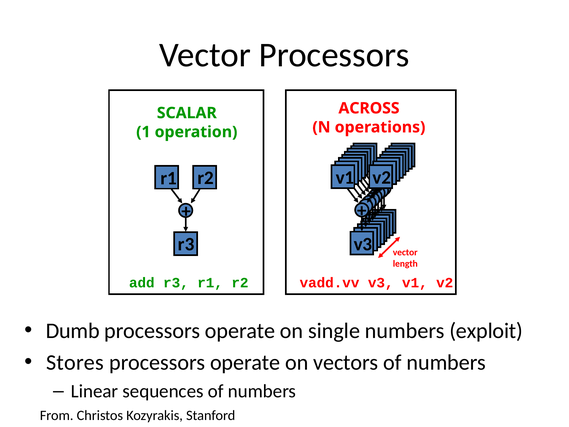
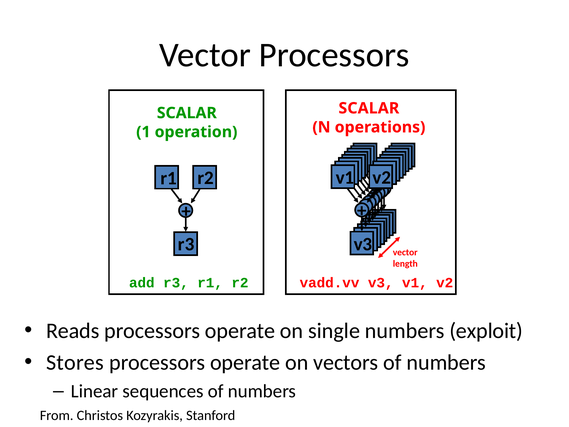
ACROSS: ACROSS -> SCALAR (369, 108)
Dumb: Dumb -> Reads (73, 331)
